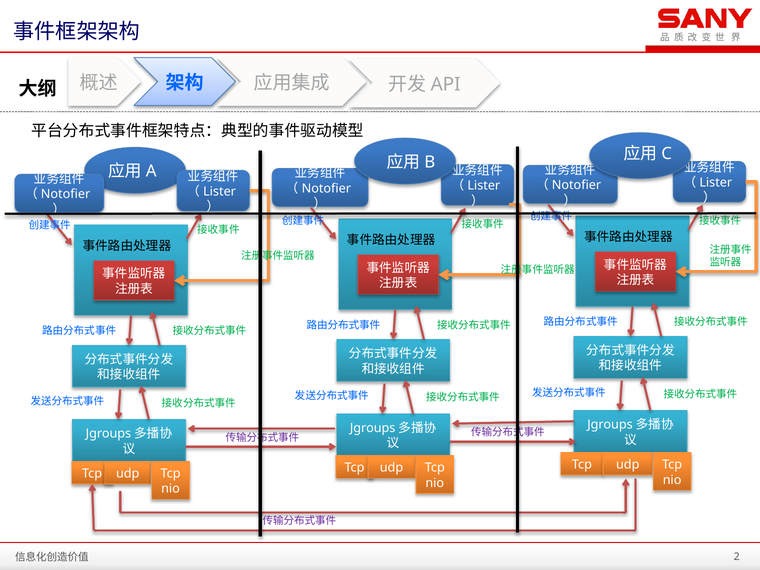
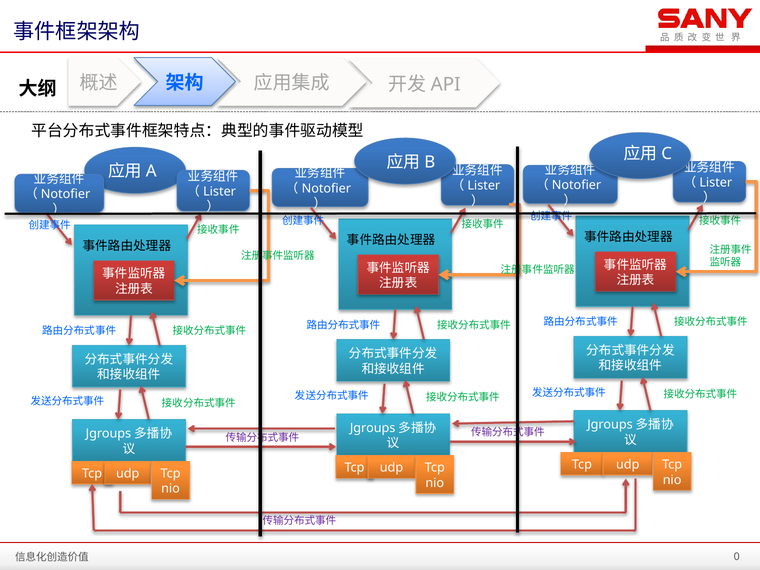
2: 2 -> 0 (737, 557)
